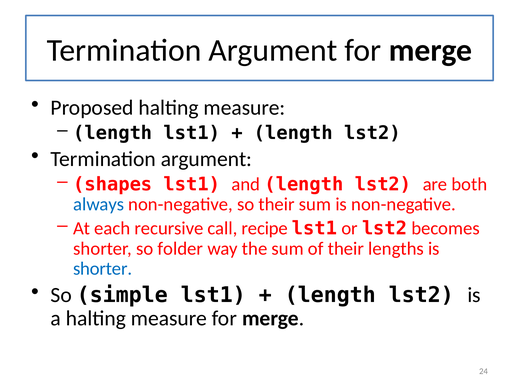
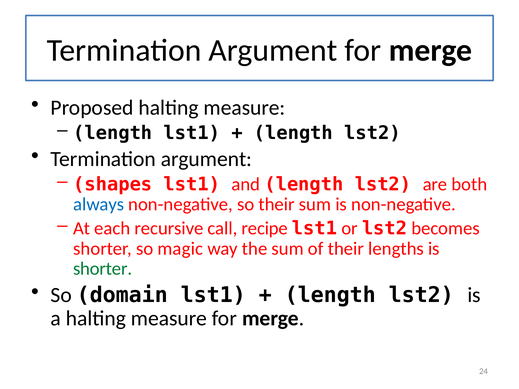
folder: folder -> magic (180, 249)
shorter colour: blue -> green (103, 269)
simple: simple -> domain (122, 295)
